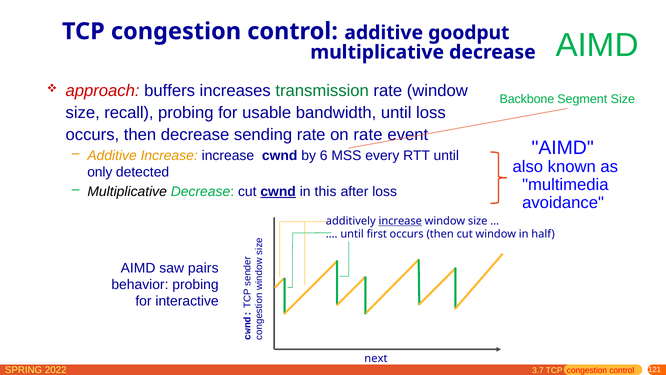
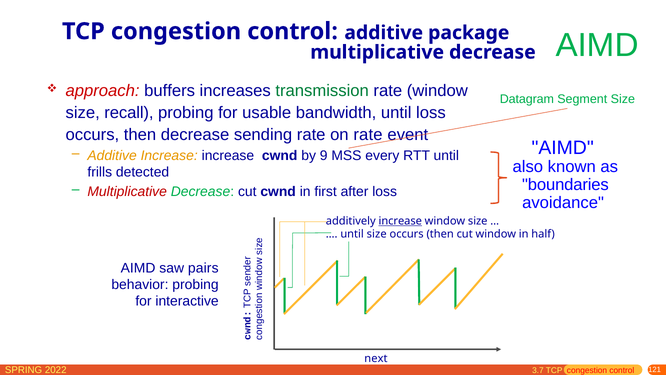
goodput: goodput -> package (469, 33)
Backbone: Backbone -> Datagram (527, 99)
6: 6 -> 9 (324, 155)
only: only -> frills (100, 172)
multimedia: multimedia -> boundaries (565, 185)
Multiplicative colour: black -> red (127, 191)
cwnd underline: present -> none (278, 191)
this: this -> first (326, 191)
until first: first -> size (377, 234)
